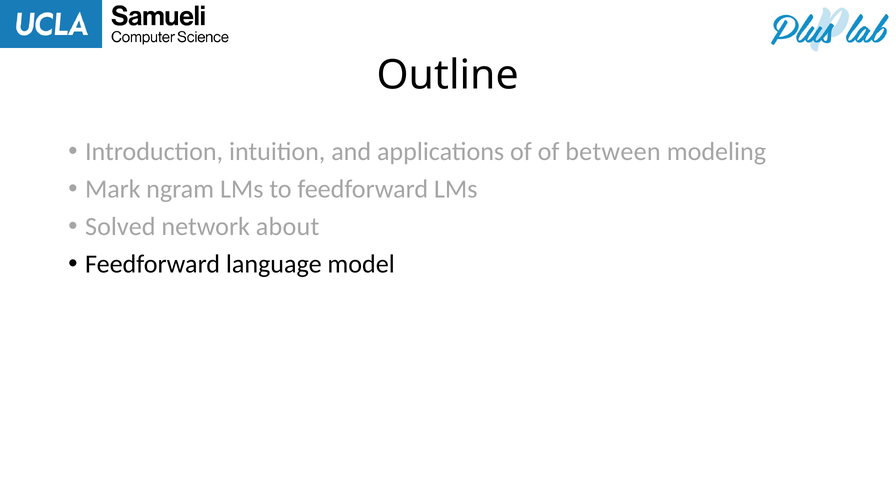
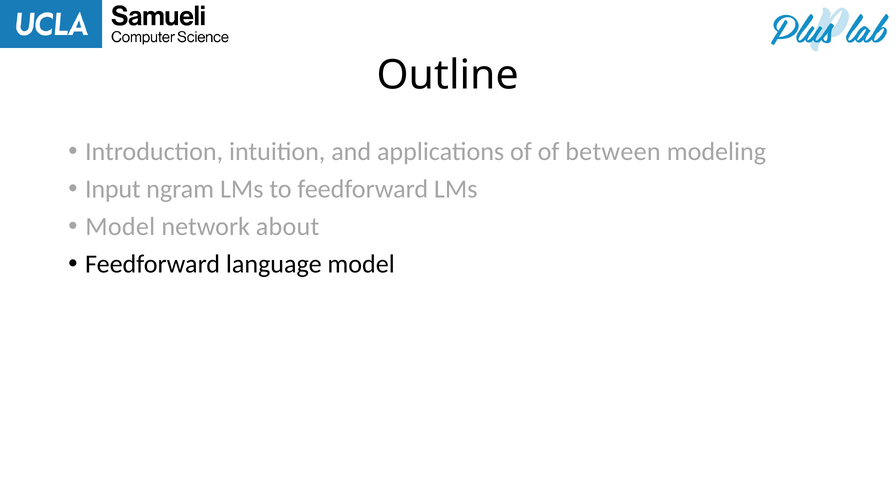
Mark: Mark -> Input (113, 189)
Solved: Solved -> Model (120, 227)
